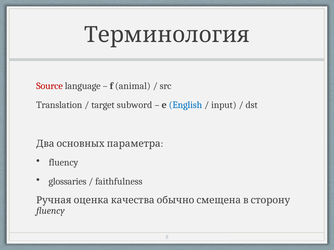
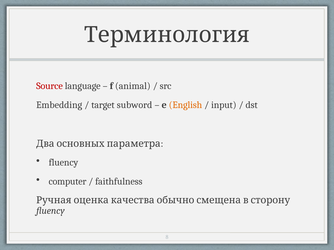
Translation: Translation -> Embedding (59, 105)
English colour: blue -> orange (185, 105)
glossaries: glossaries -> computer (68, 182)
